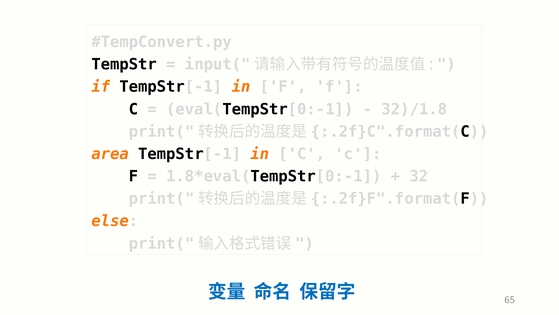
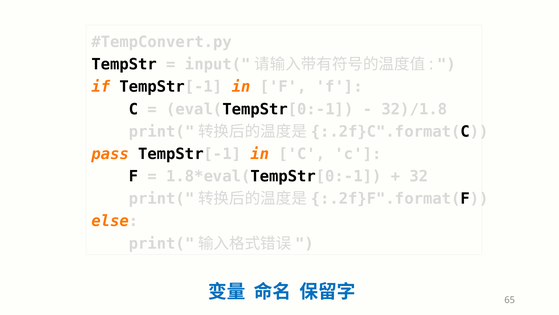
area: area -> pass (110, 154)
